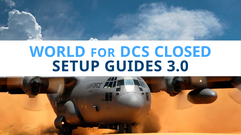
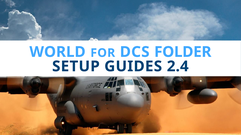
CLOSED: CLOSED -> FOLDER (183, 52)
3.0: 3.0 -> 2.4 (178, 67)
